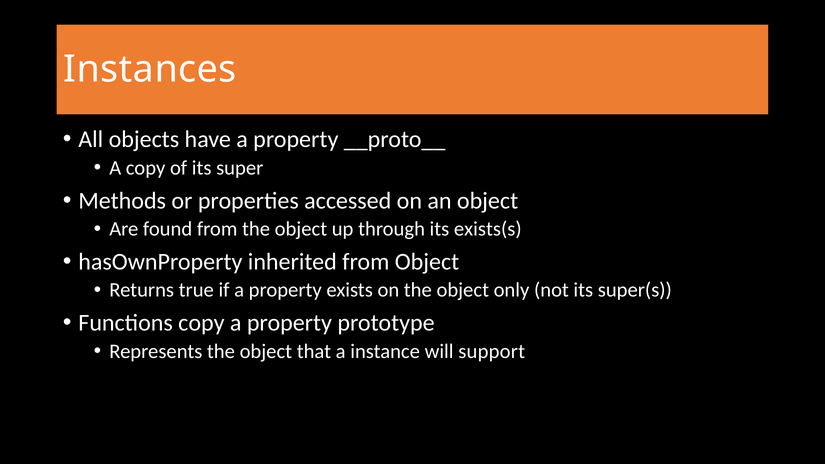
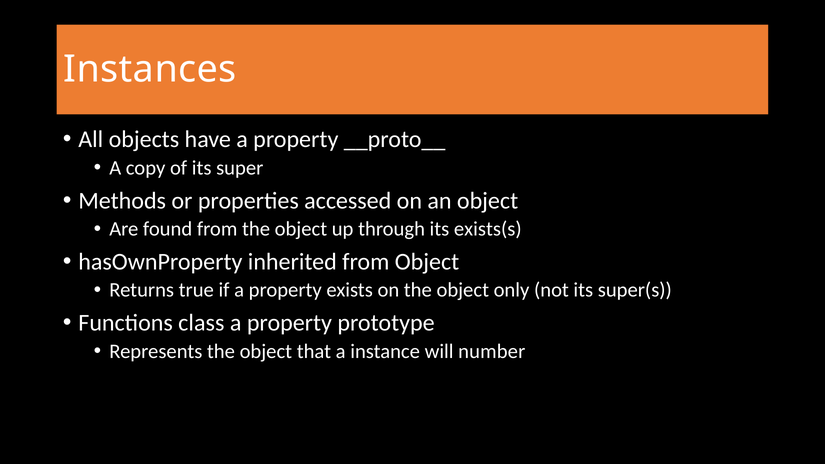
Functions copy: copy -> class (201, 323)
support: support -> number (492, 351)
